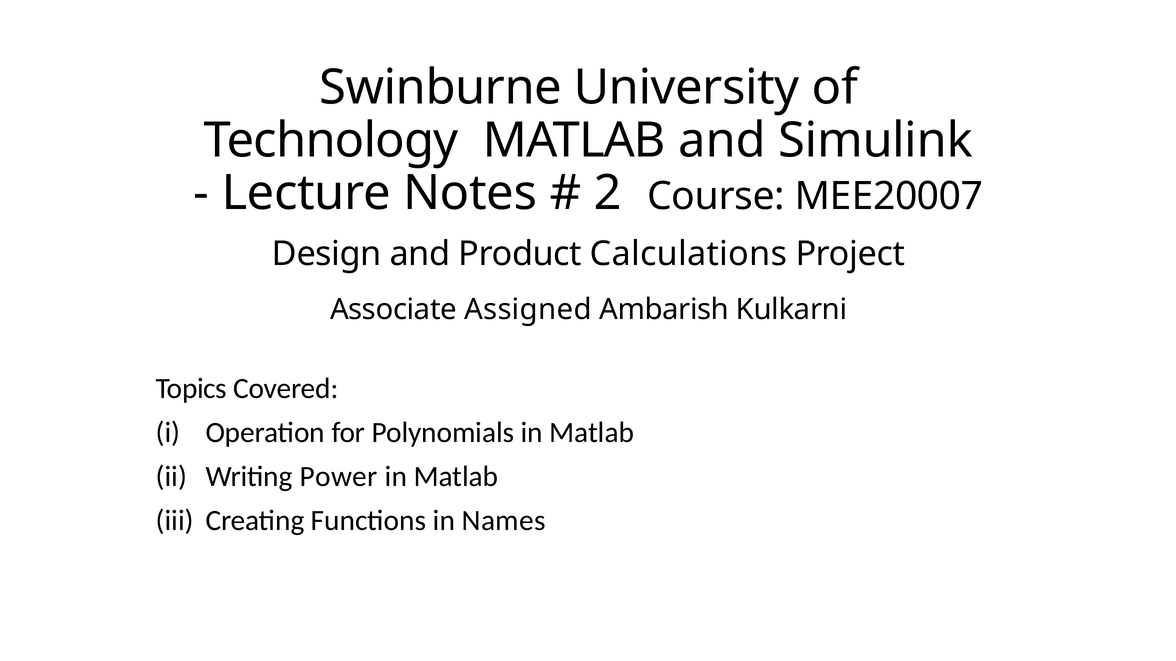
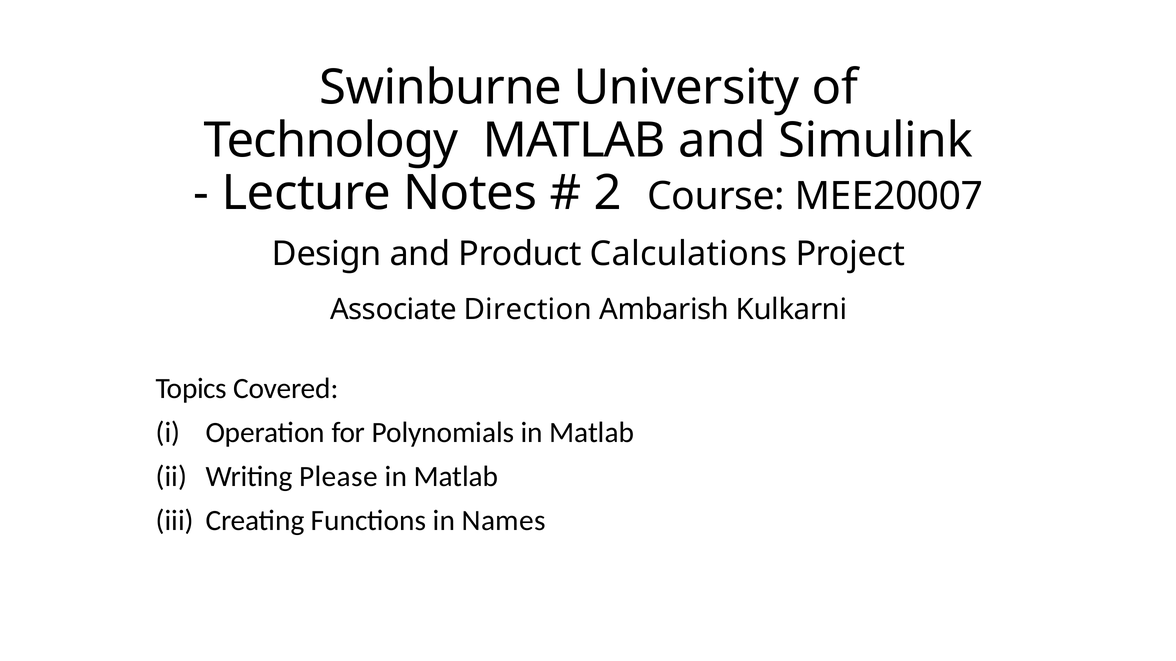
Assigned: Assigned -> Direction (528, 310)
Power: Power -> Please (339, 477)
